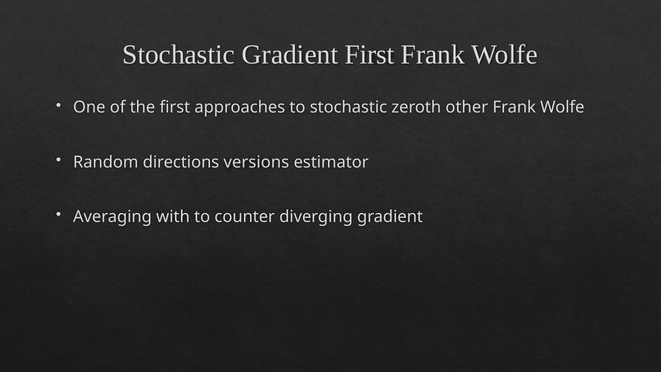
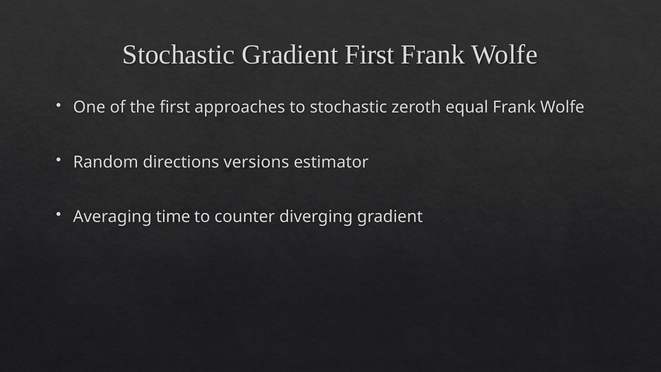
other: other -> equal (467, 107)
with: with -> time (173, 217)
